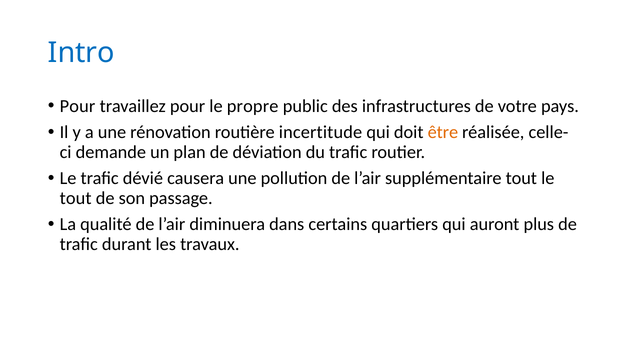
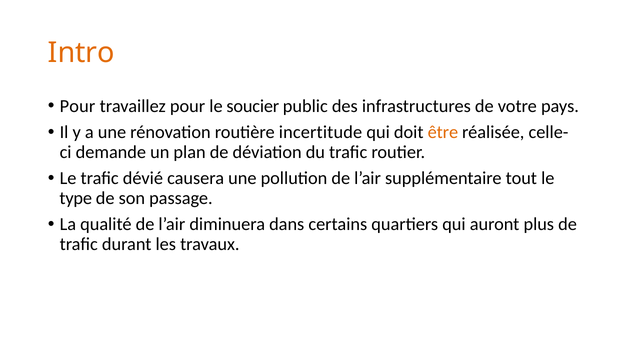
Intro colour: blue -> orange (81, 53)
propre: propre -> soucier (253, 106)
tout: tout -> type (76, 198)
